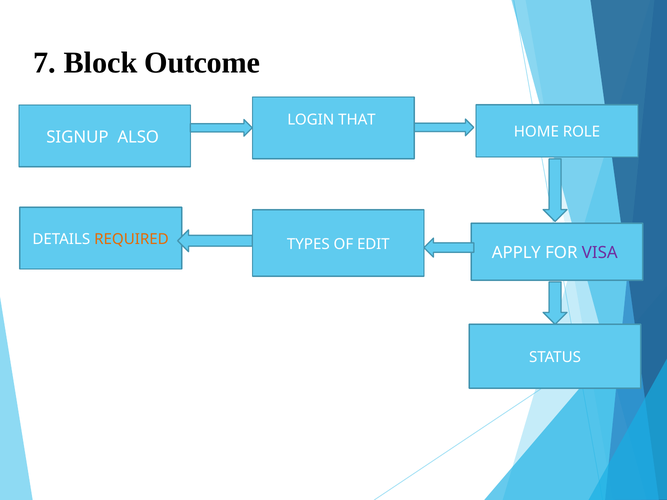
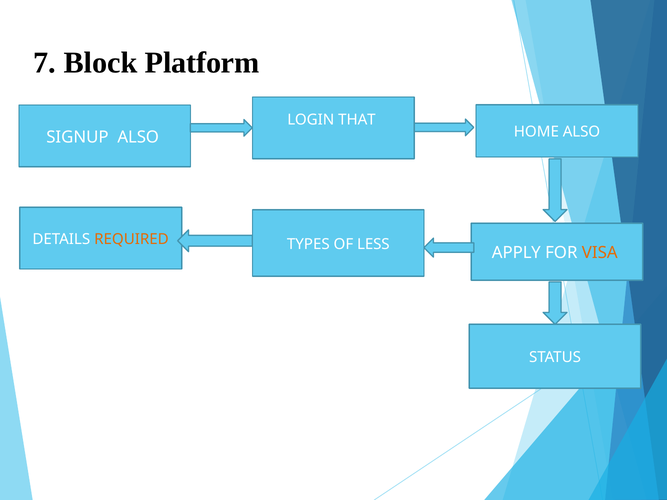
Outcome: Outcome -> Platform (202, 63)
HOME ROLE: ROLE -> ALSO (581, 132)
EDIT: EDIT -> LESS (373, 244)
VISA colour: purple -> orange (600, 253)
